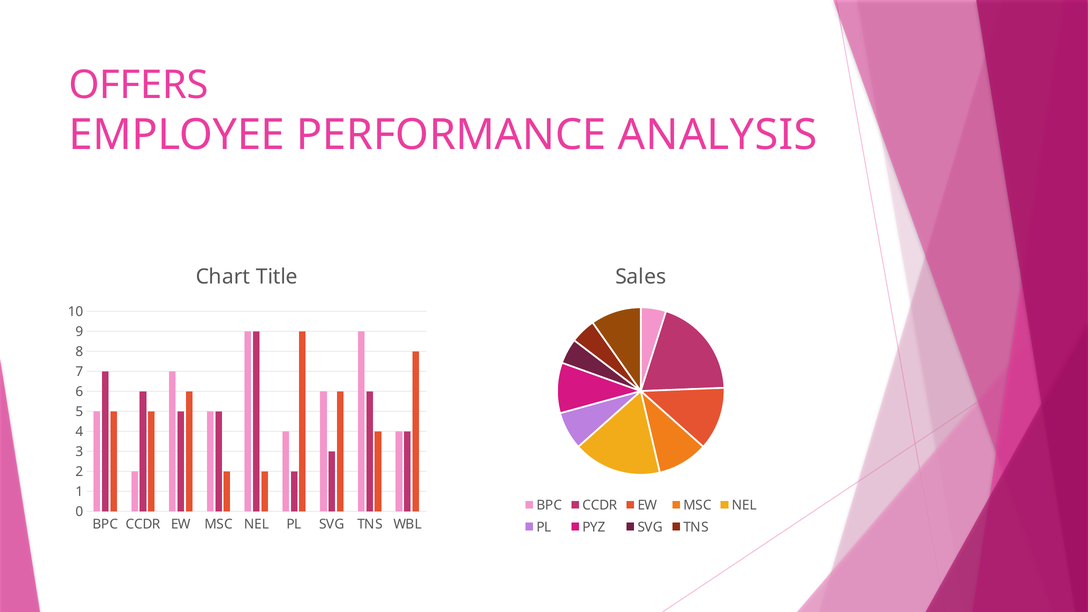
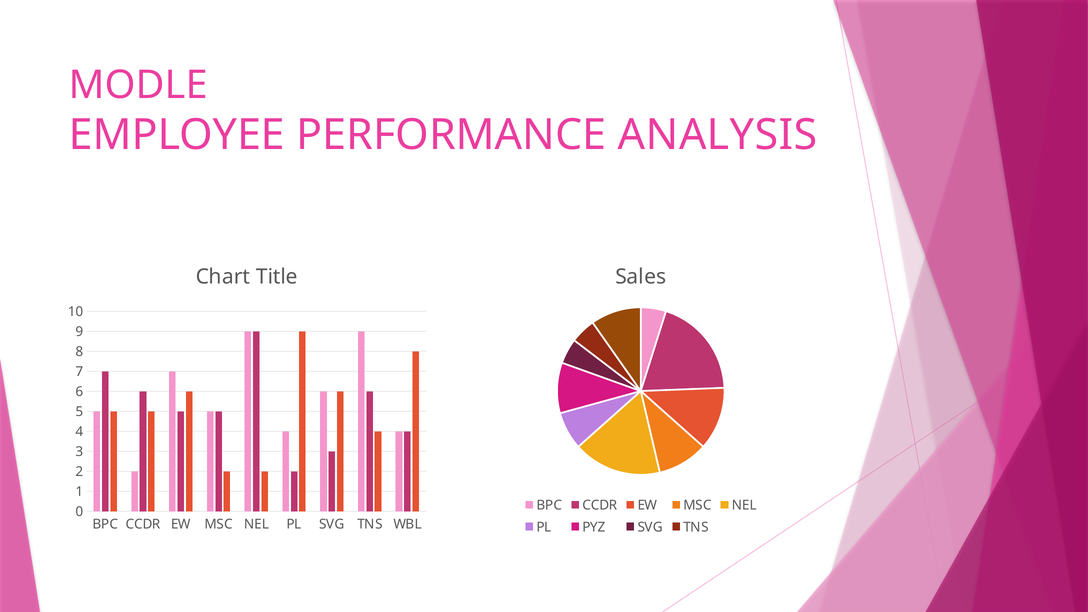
OFFERS: OFFERS -> MODLE (138, 85)
